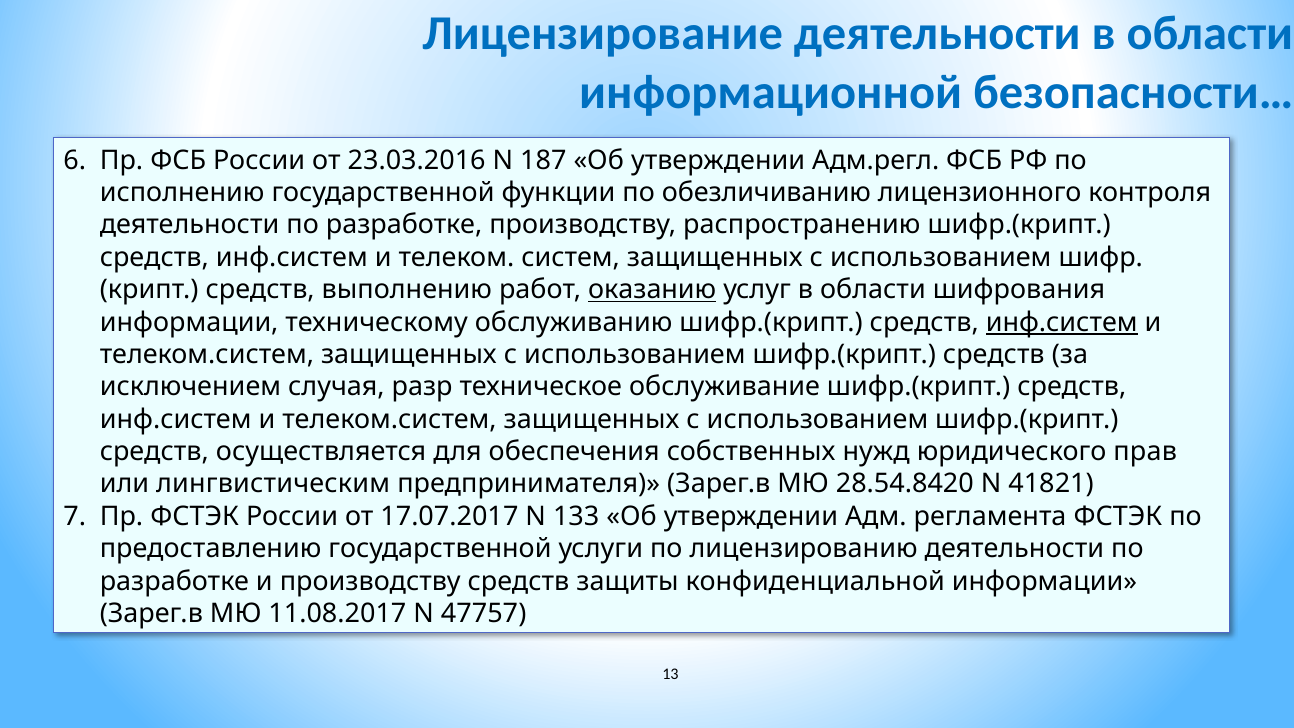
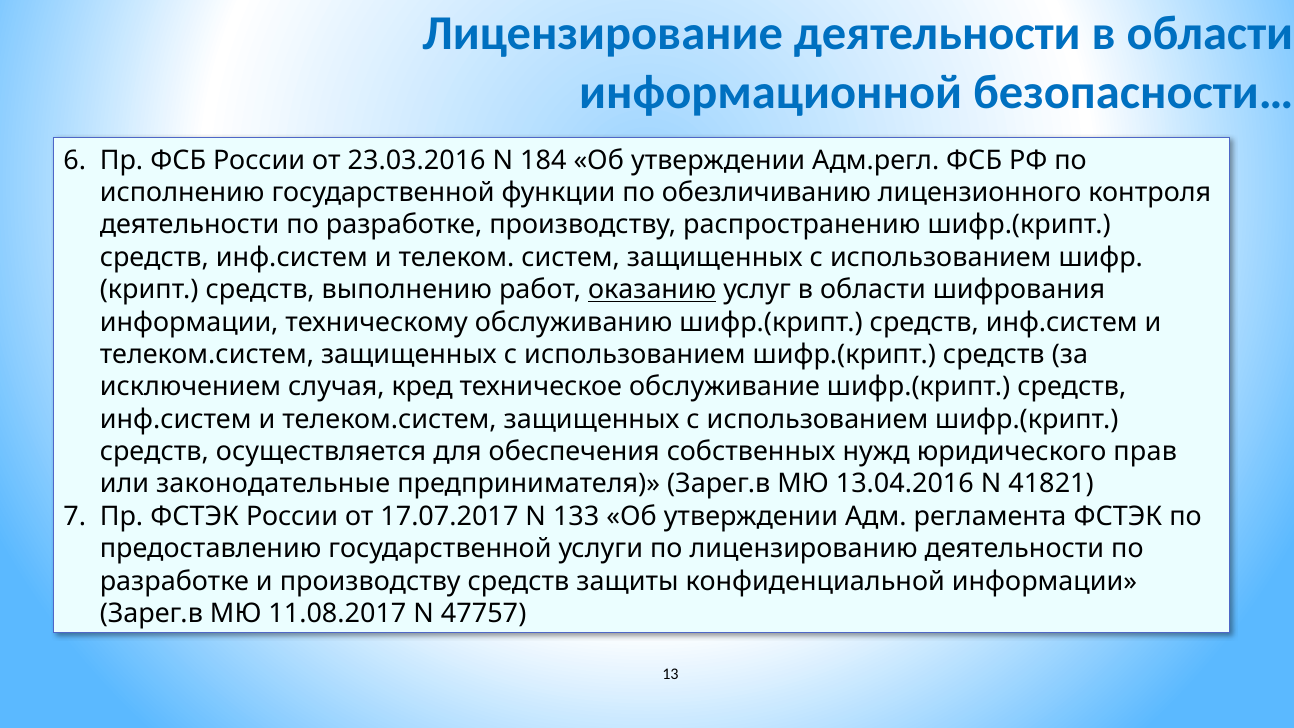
187: 187 -> 184 (543, 160)
инф.систем underline: present -> none (1062, 322)
разр: разр -> кред (422, 387)
лингвистическим: лингвистическим -> законодательные (273, 484)
28.54.8420: 28.54.8420 -> 13.04.2016 (905, 484)
